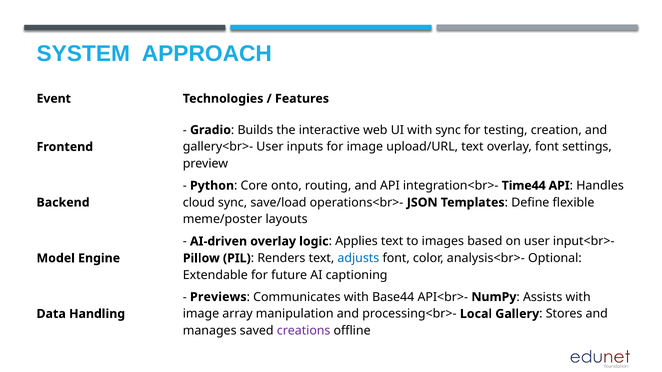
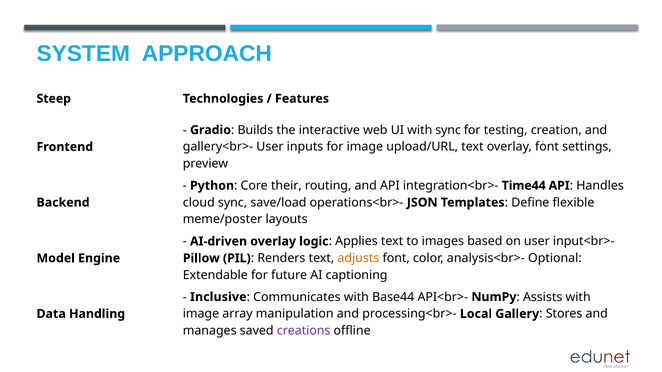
Event: Event -> Steep (54, 99)
onto: onto -> their (286, 186)
adjusts colour: blue -> orange (358, 258)
Previews: Previews -> Inclusive (218, 297)
